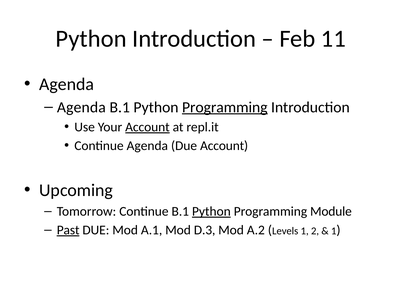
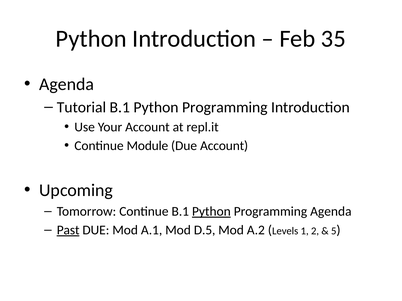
11: 11 -> 35 (333, 39)
Agenda: Agenda -> Tutorial (81, 107)
Programming underline: present -> none (225, 107)
Account underline: present -> none (147, 127)
Continue Agenda: Agenda -> Module (147, 146)
Programming Module: Module -> Agenda (331, 212)
D.3: D.3 -> D.5 (205, 230)
1: 1 -> 5 (334, 231)
